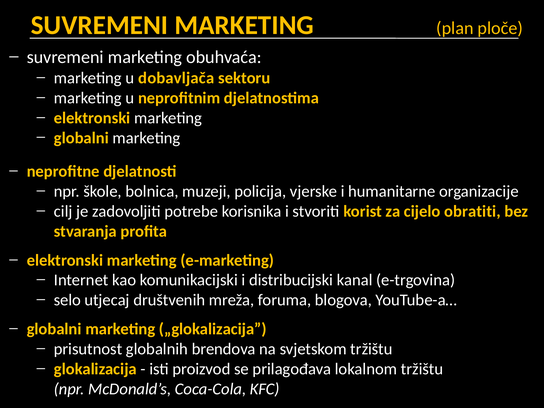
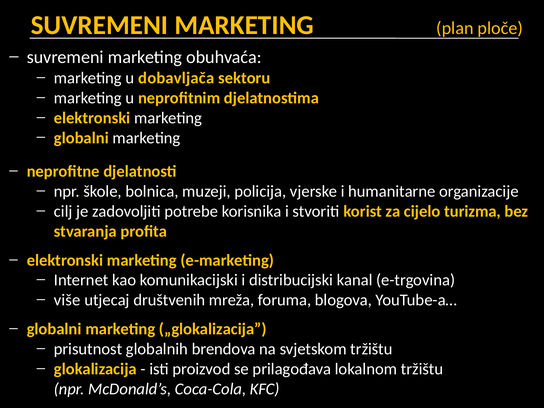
obratiti: obratiti -> turizma (473, 211)
selo: selo -> više (67, 300)
